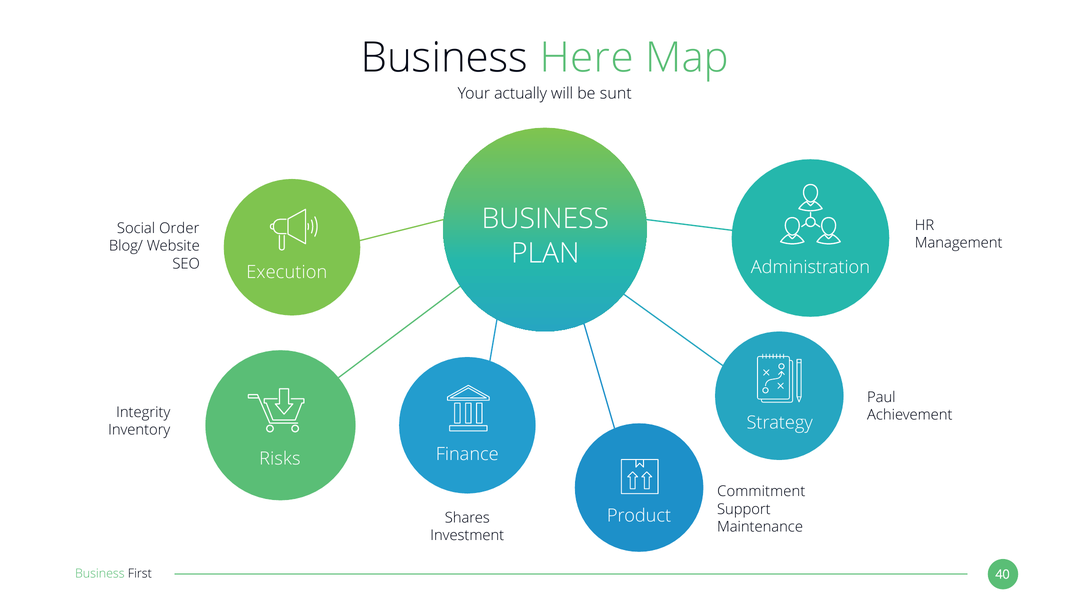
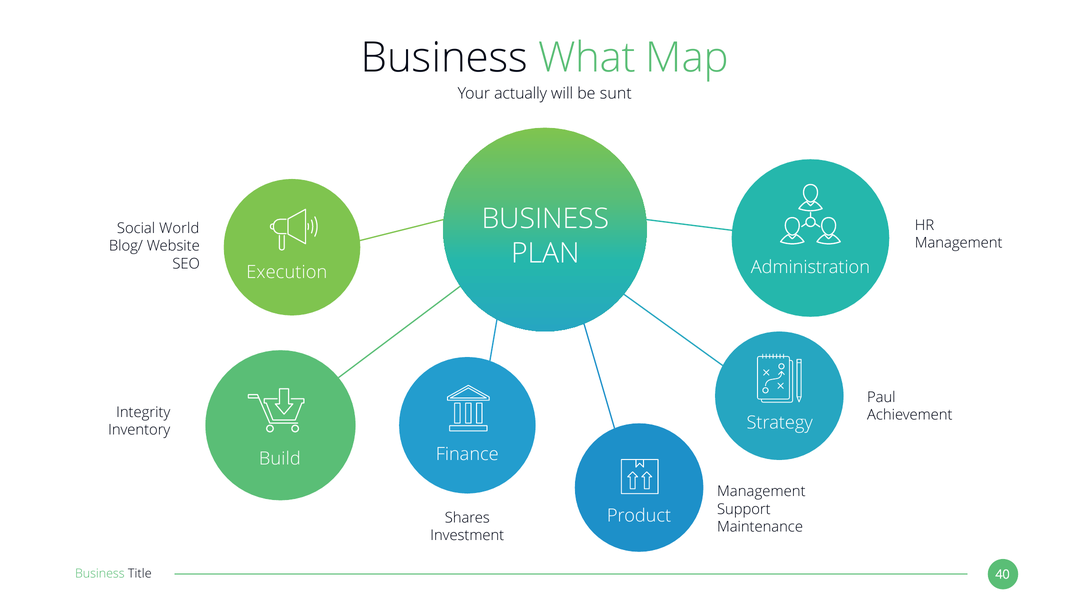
Here: Here -> What (587, 58)
Order: Order -> World (179, 228)
Risks: Risks -> Build (280, 459)
Commitment: Commitment -> Management (761, 492)
First: First -> Title (140, 574)
